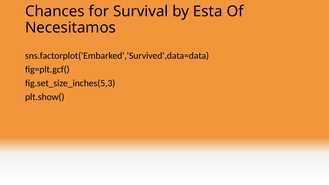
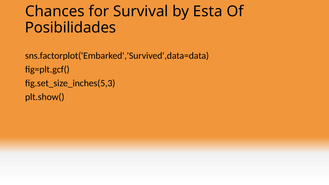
Necesitamos: Necesitamos -> Posibilidades (71, 28)
